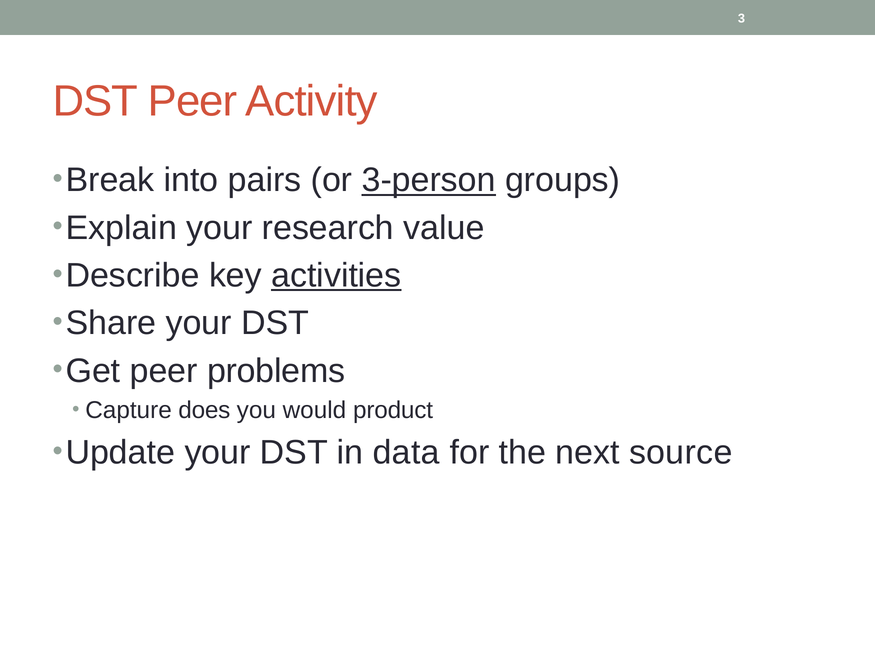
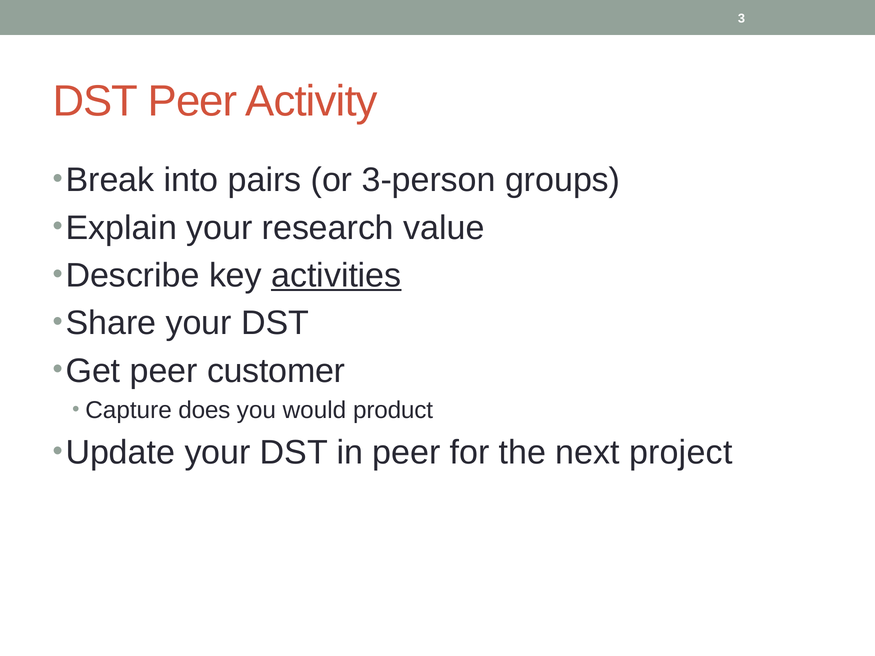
3-person underline: present -> none (429, 180)
problems: problems -> customer (276, 371)
in data: data -> peer (406, 453)
source: source -> project (681, 453)
